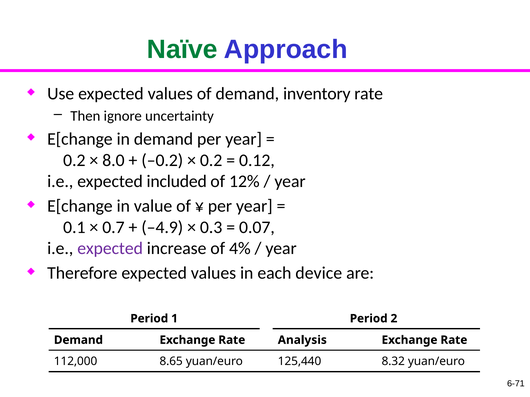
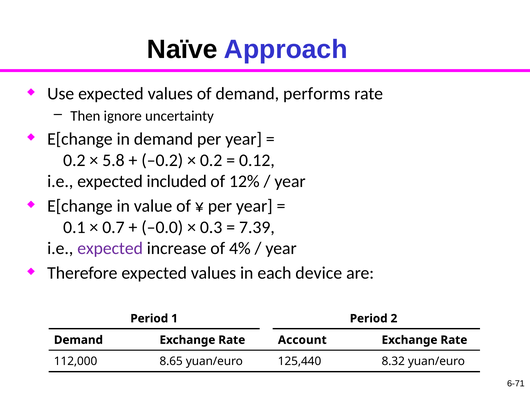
Naïve colour: green -> black (182, 50)
inventory: inventory -> performs (317, 94)
8.0: 8.0 -> 5.8 (113, 160)
–4.9: –4.9 -> –0.0 (162, 228)
0.07: 0.07 -> 7.39 (257, 228)
Analysis: Analysis -> Account (302, 340)
